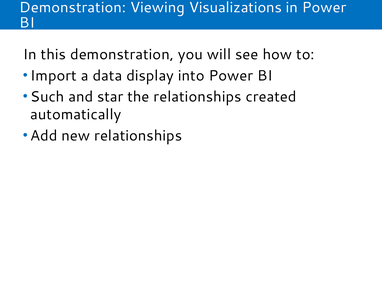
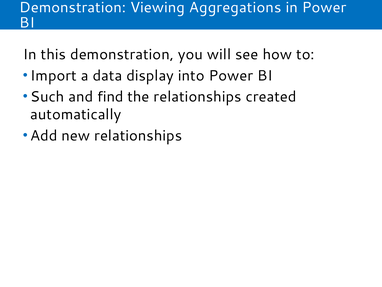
Visualizations: Visualizations -> Aggregations (235, 8)
star: star -> find (110, 97)
